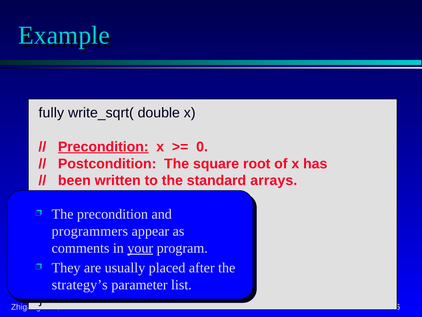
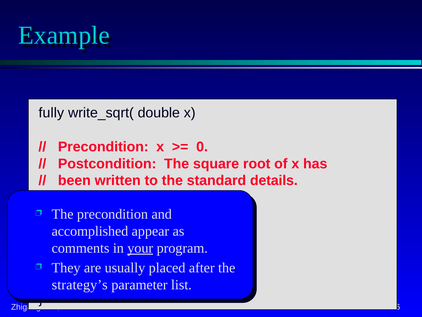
Precondition underline: present -> none (103, 147)
arrays: arrays -> details (274, 180)
programmers: programmers -> accomplished (90, 231)
